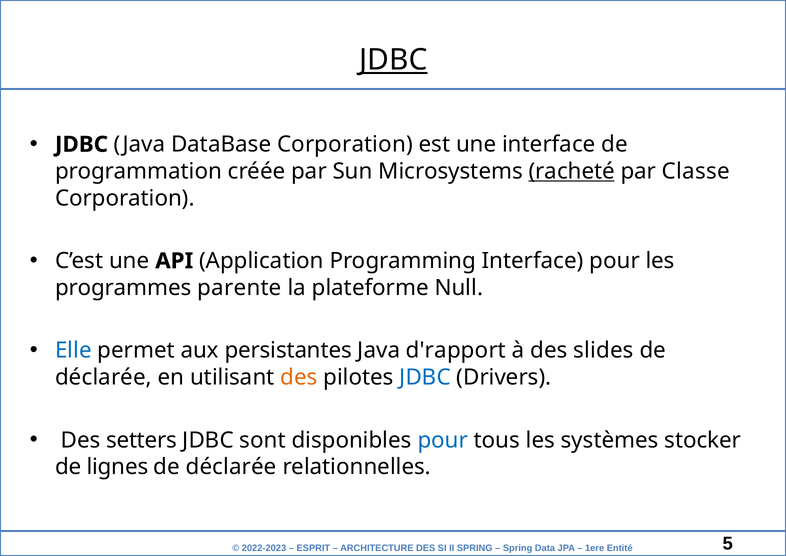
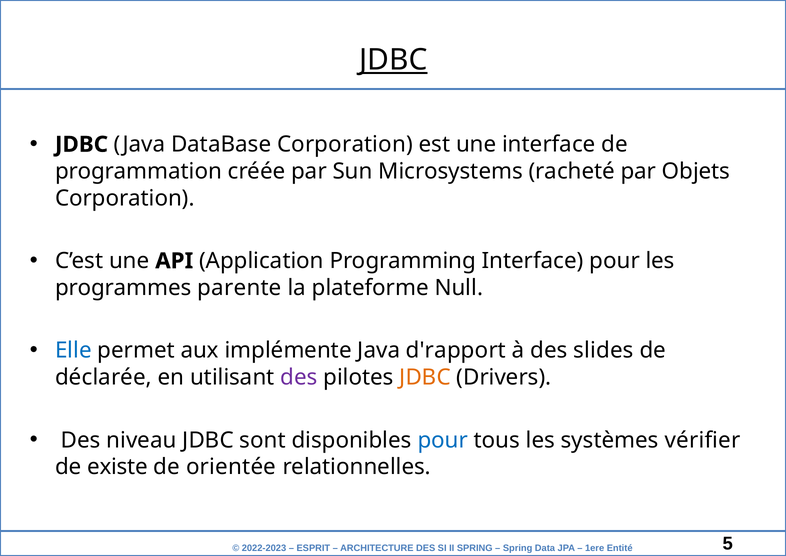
racheté underline: present -> none (572, 171)
Classe: Classe -> Objets (696, 171)
persistantes: persistantes -> implémente (288, 350)
des colour: orange -> purple (299, 377)
JDBC colour: blue -> orange (425, 377)
setters: setters -> niveau (141, 440)
stocker: stocker -> vérifier (703, 440)
lignes: lignes -> existe (118, 467)
déclarée: déclarée -> orientée (231, 467)
